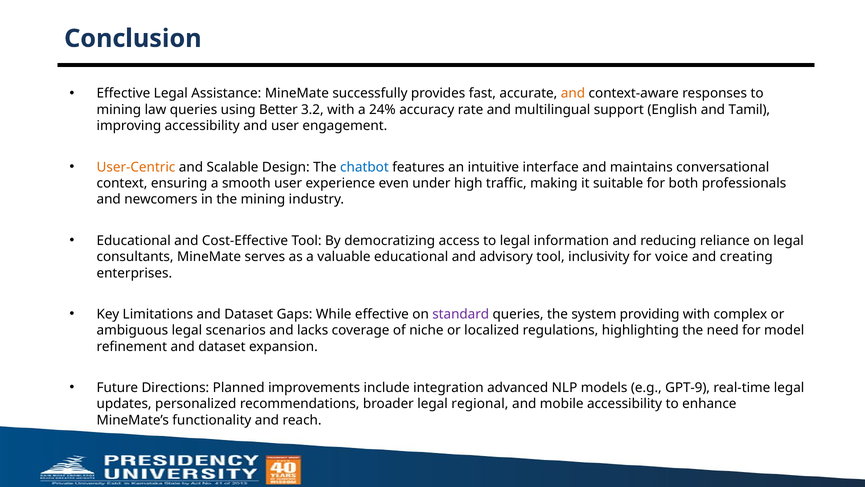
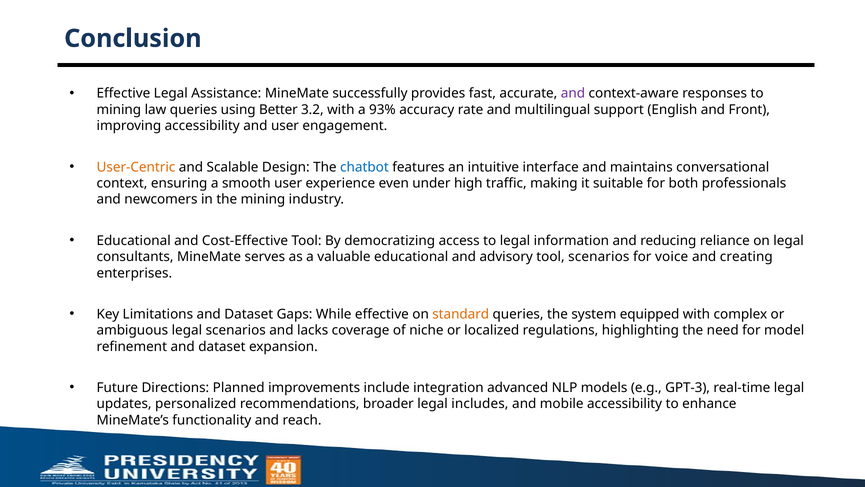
and colour: orange -> purple (573, 93)
24%: 24% -> 93% (382, 110)
Tamil: Tamil -> Front (749, 110)
tool inclusivity: inclusivity -> scenarios (599, 257)
standard colour: purple -> orange (461, 314)
providing: providing -> equipped (650, 314)
GPT-9: GPT-9 -> GPT-3 (688, 387)
regional: regional -> includes (480, 404)
